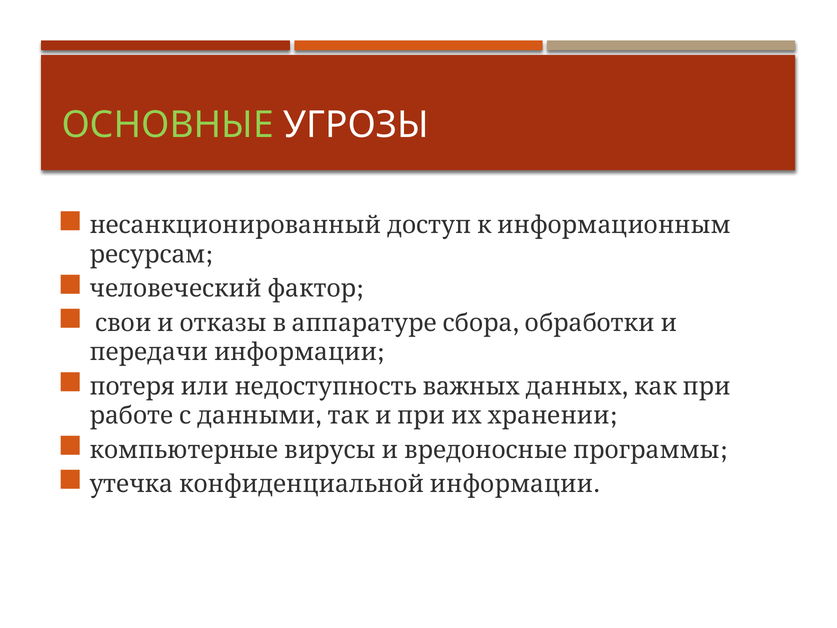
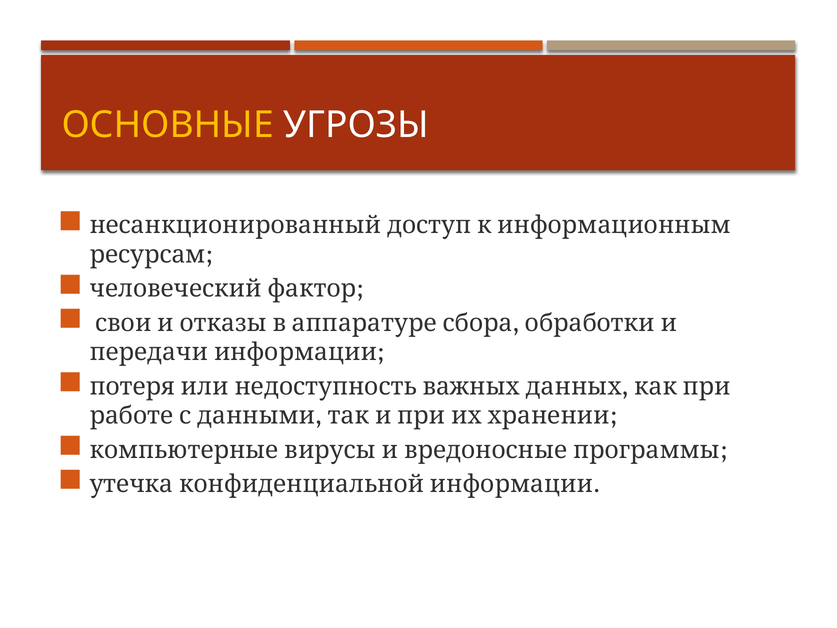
ОСНОВНЫЕ colour: light green -> yellow (168, 125)
